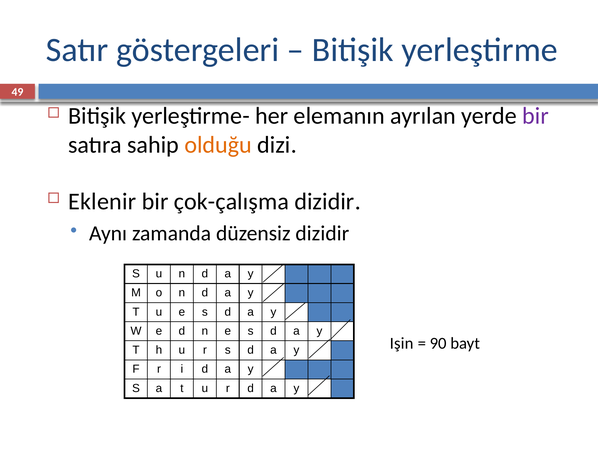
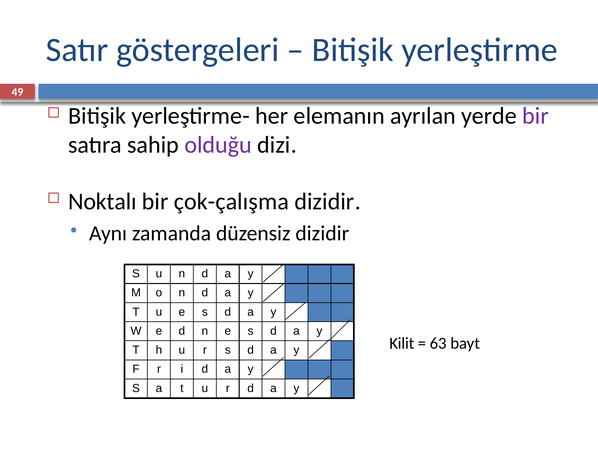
olduğu colour: orange -> purple (218, 145)
Eklenir: Eklenir -> Noktalı (102, 201)
Işin: Işin -> Kilit (402, 343)
90: 90 -> 63 (438, 343)
